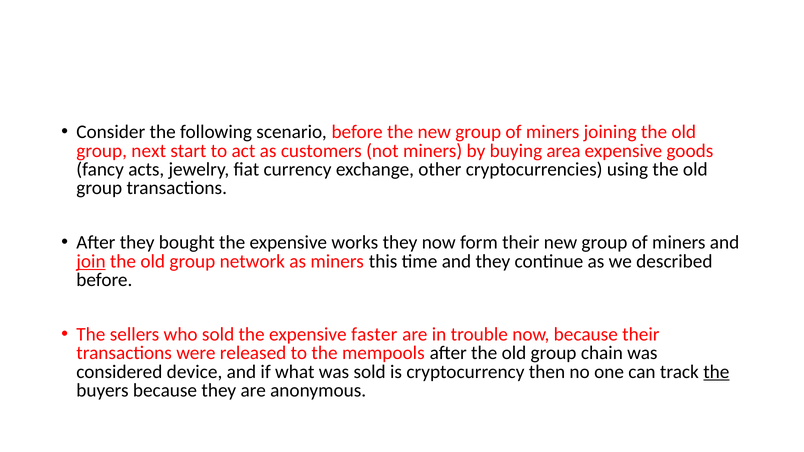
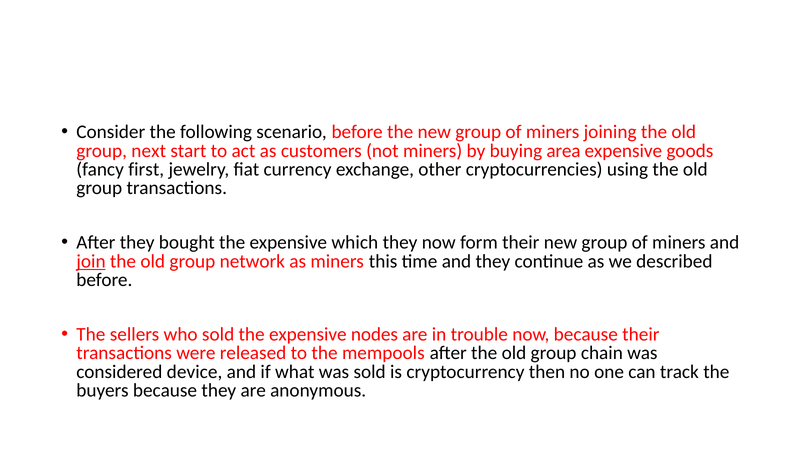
acts: acts -> first (146, 169)
works: works -> which (355, 243)
faster: faster -> nodes (374, 335)
the underline: present -> none (716, 372)
